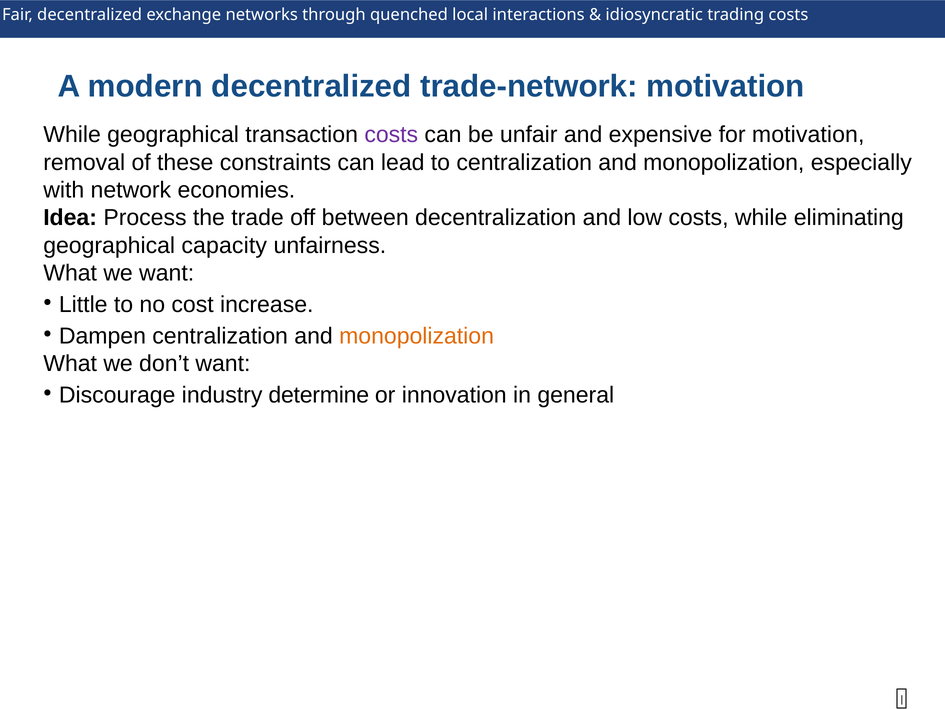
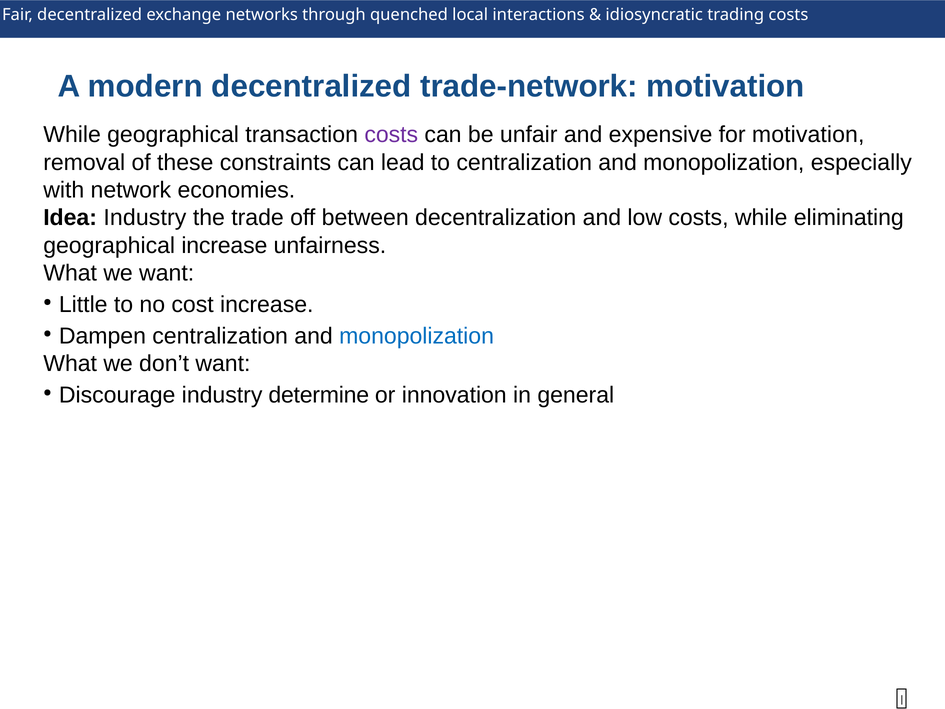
Idea Process: Process -> Industry (145, 218)
geographical capacity: capacity -> increase (224, 245)
monopolization colour: orange -> blue (417, 336)
